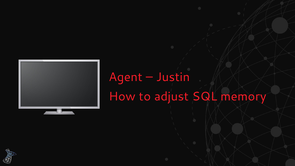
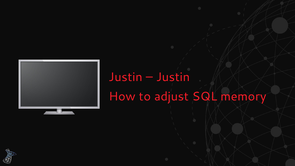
Agent: Agent -> Justin (126, 77)
